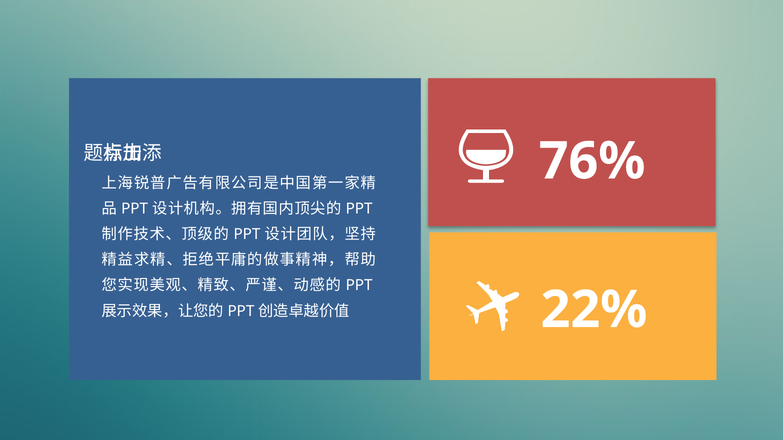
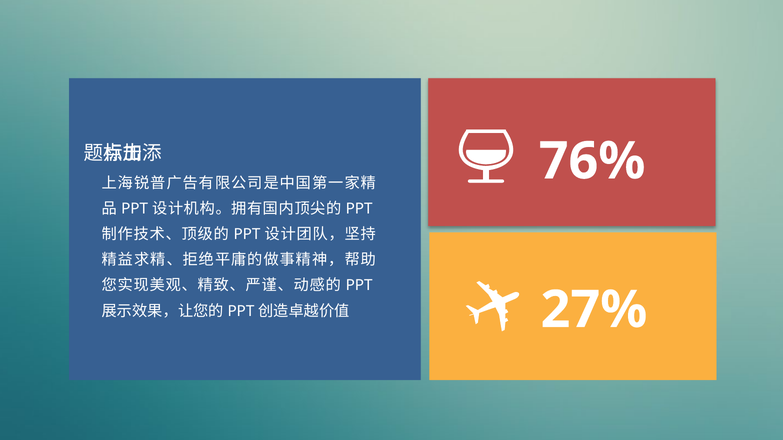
22%: 22% -> 27% (594, 310)
